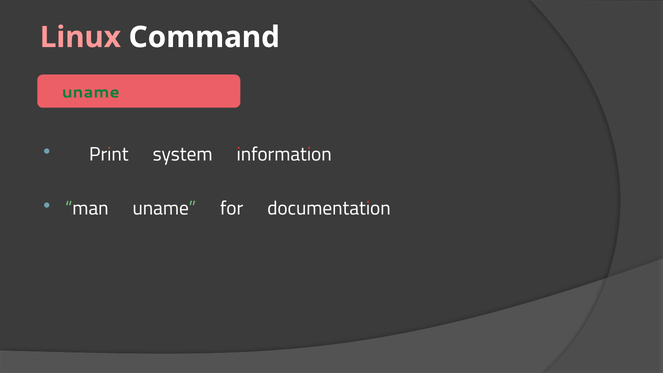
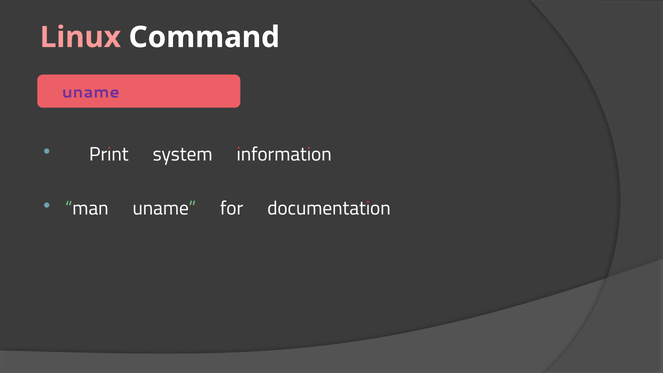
uname colour: green -> purple (91, 92)
